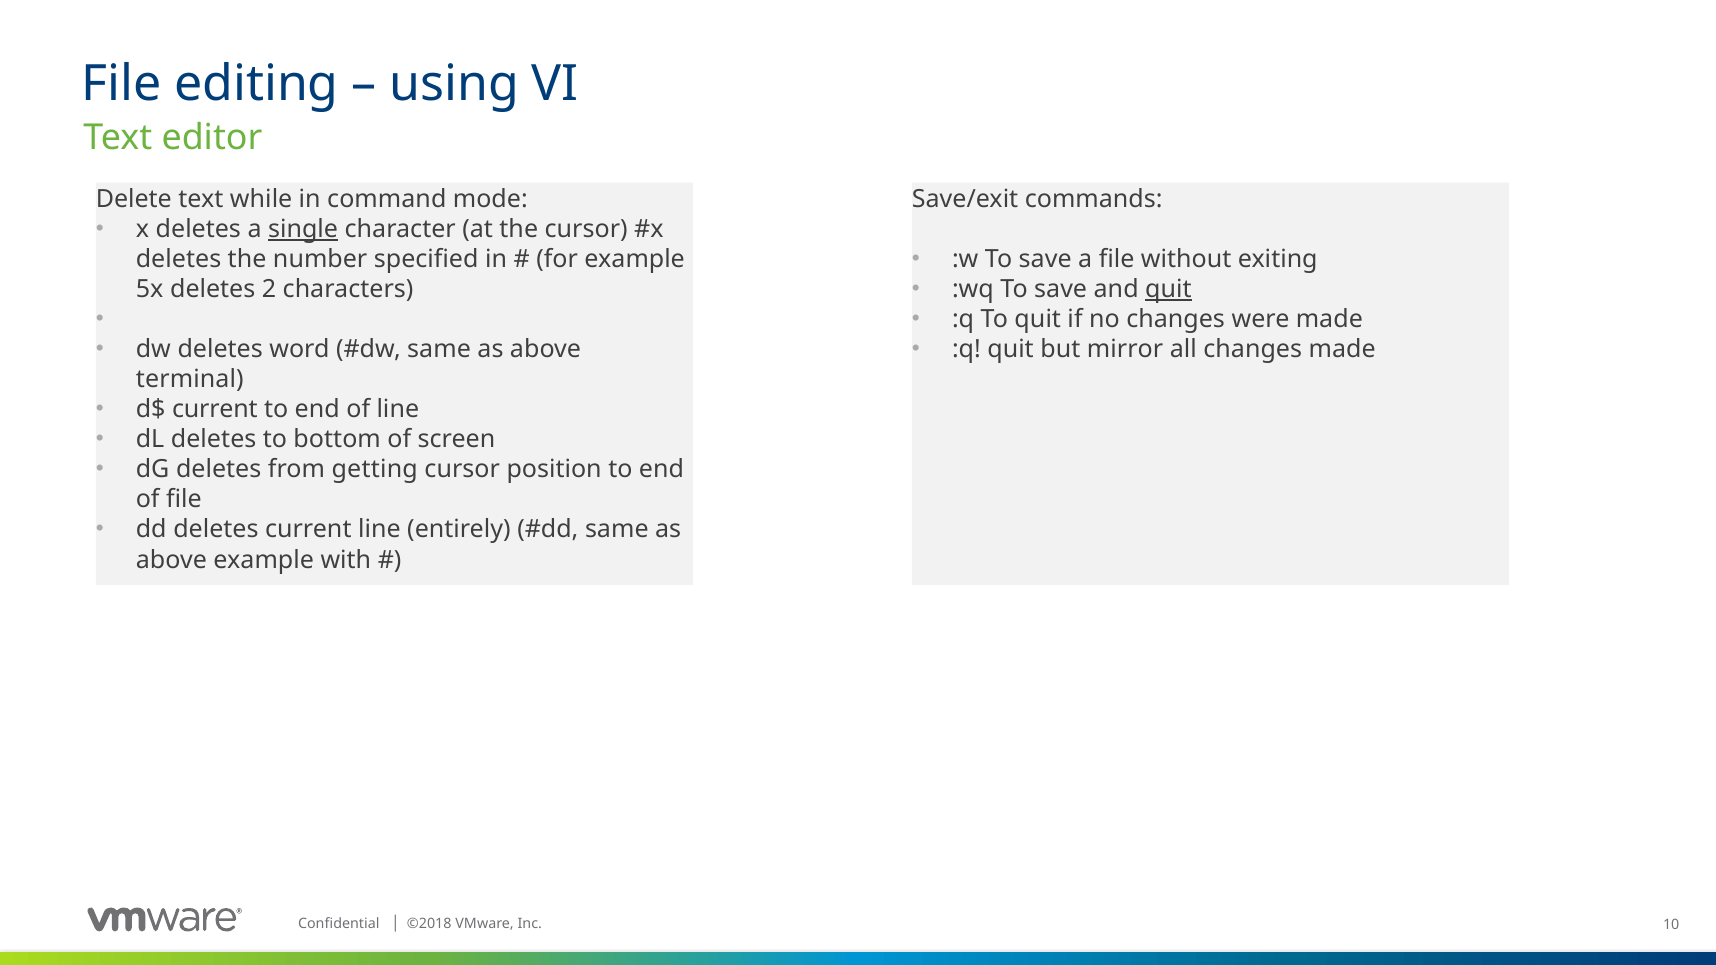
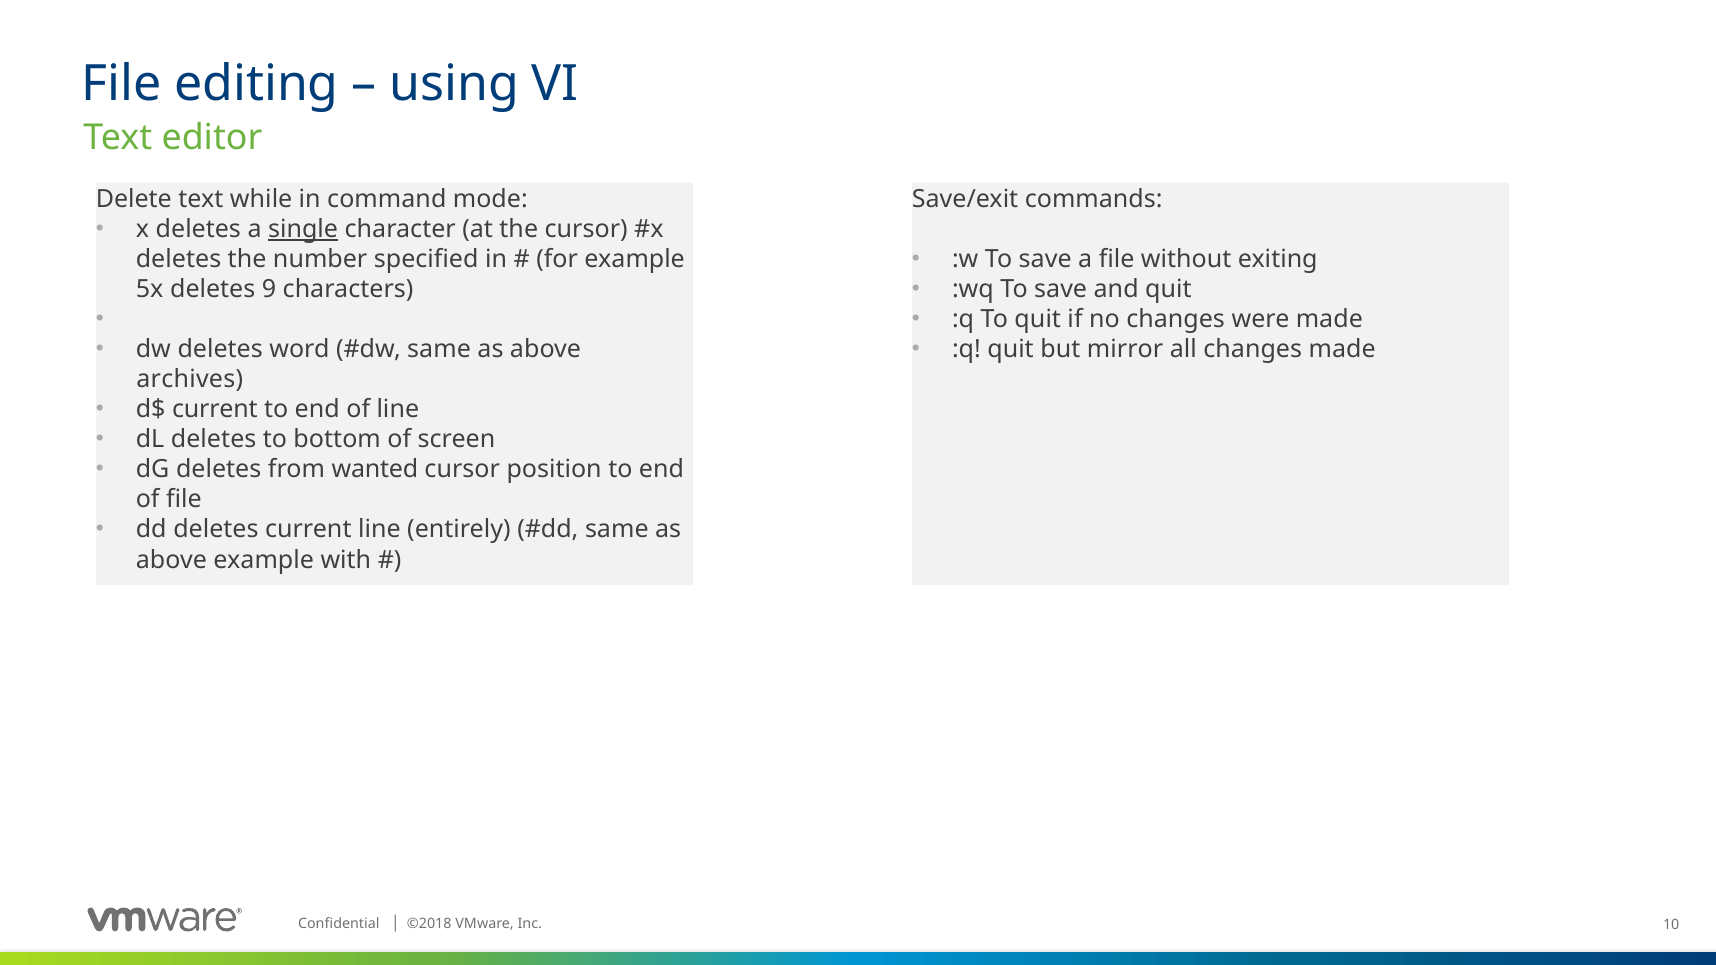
quit underline: present -> none (1168, 289)
2: 2 -> 9 (269, 289)
terminal: terminal -> archives (190, 380)
getting: getting -> wanted (375, 470)
